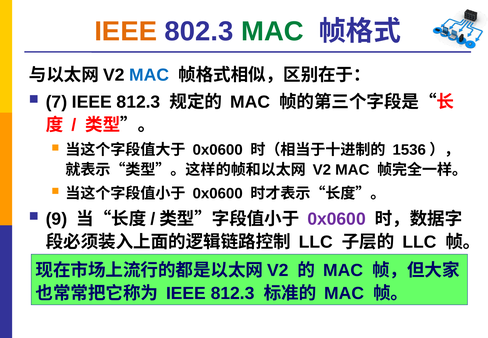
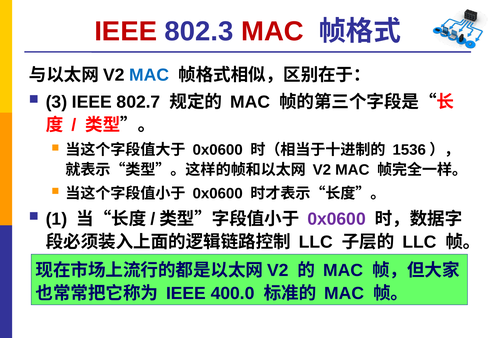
IEEE colour: orange -> red (126, 31)
MAC colour: green -> red (272, 31)
7: 7 -> 3 (56, 102)
812.3: 812.3 -> 802.7 (139, 102)
9: 9 -> 1 (56, 219)
812.3: 812.3 -> 400.0 (233, 293)
